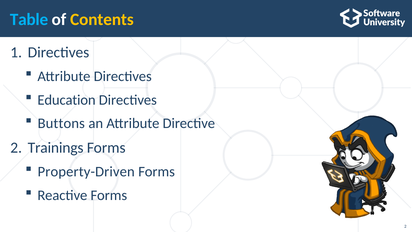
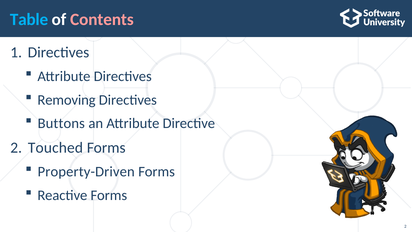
Contents colour: yellow -> pink (102, 20)
Education: Education -> Removing (67, 100)
Trainings: Trainings -> Touched (55, 148)
